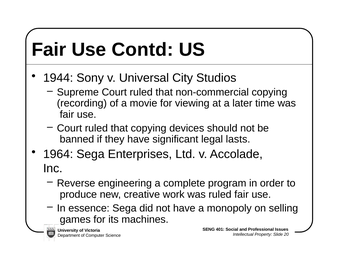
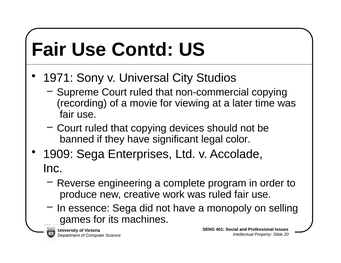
1944: 1944 -> 1971 (58, 78)
lasts: lasts -> color (238, 139)
1964: 1964 -> 1909 (58, 154)
